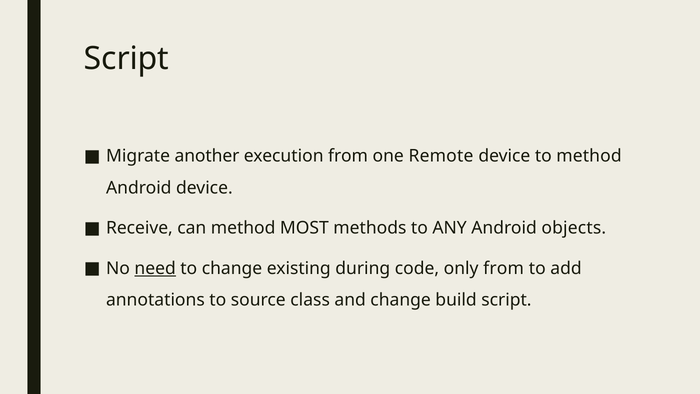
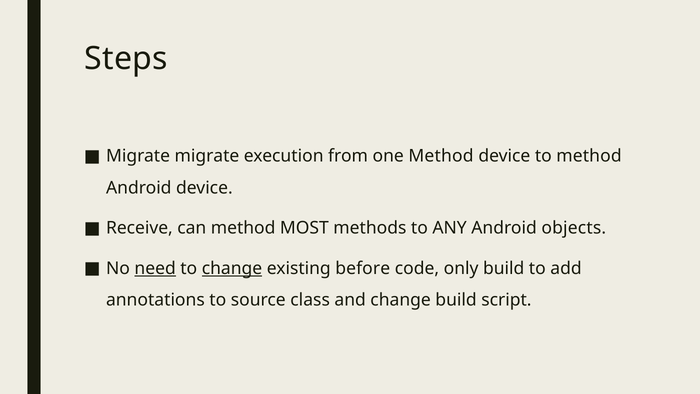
Script: Script -> Steps (126, 59)
Migrate another: another -> migrate (207, 156)
one Remote: Remote -> Method (441, 156)
change underline: none -> present (232, 268)
during: during -> before (363, 268)
only from: from -> build (504, 268)
